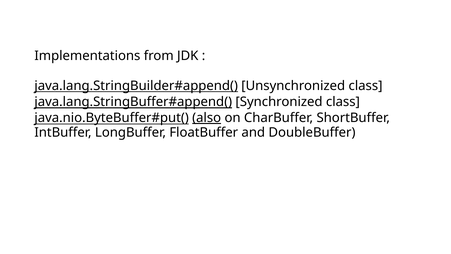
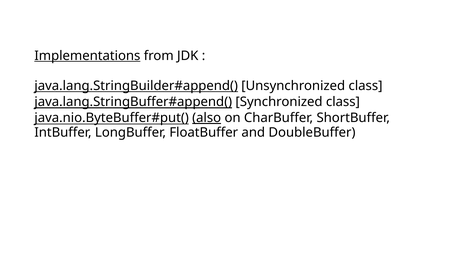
Implementations underline: none -> present (87, 56)
